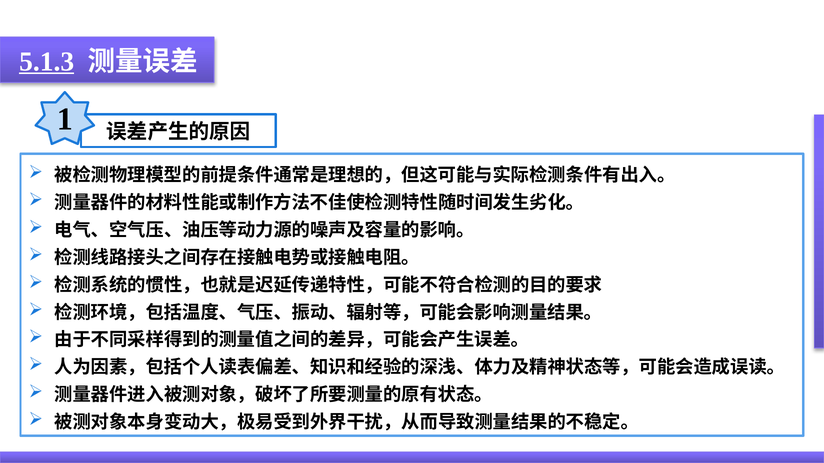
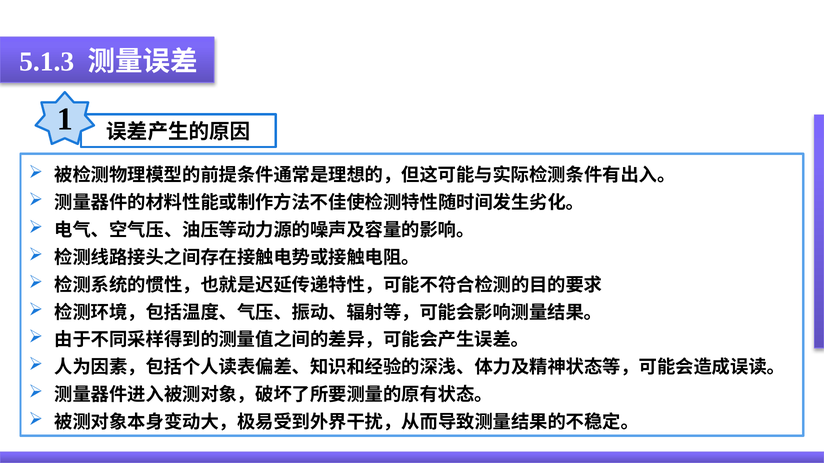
5.1.3 underline: present -> none (47, 62)
